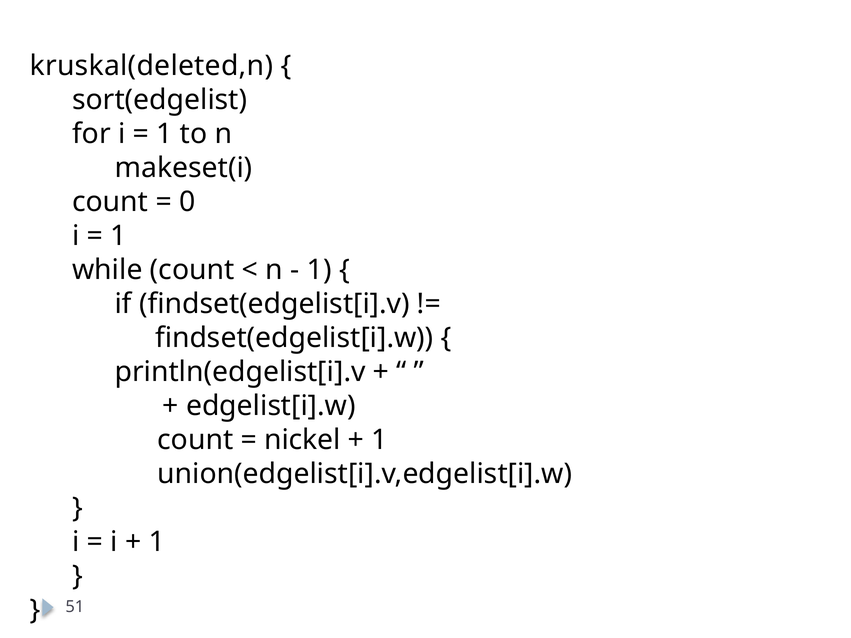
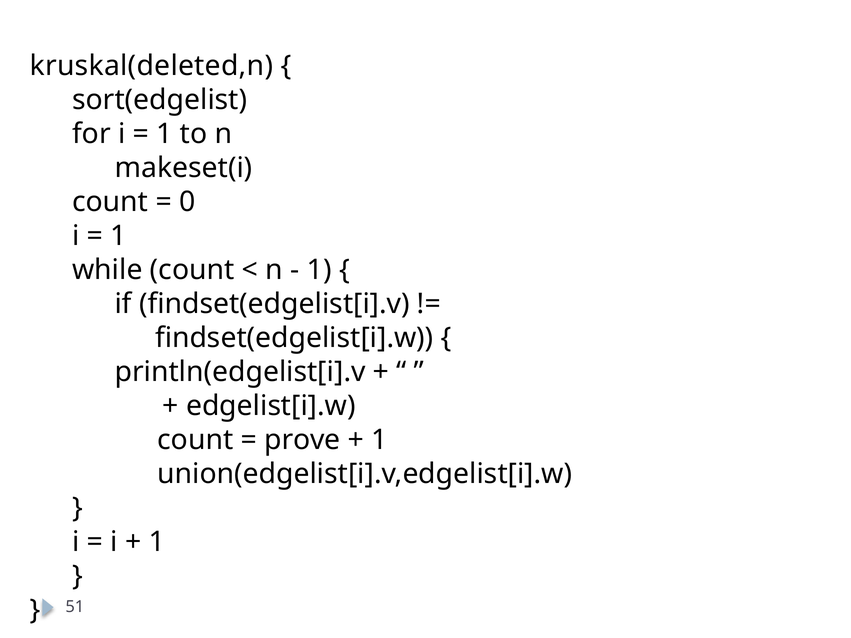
nickel: nickel -> prove (302, 440)
